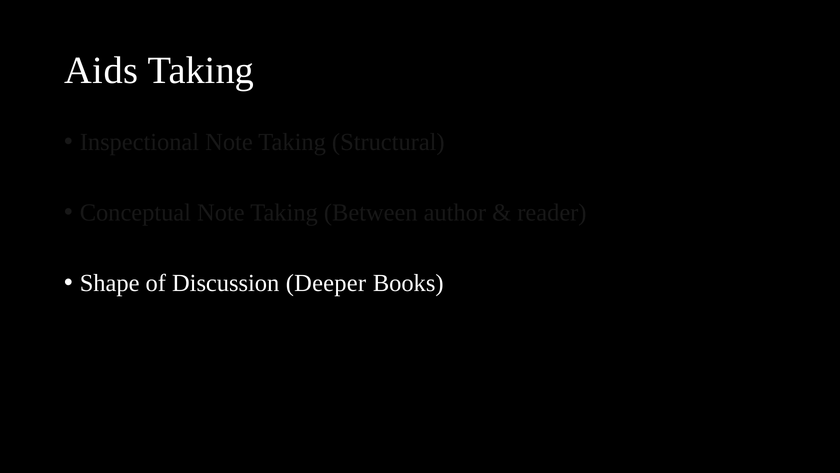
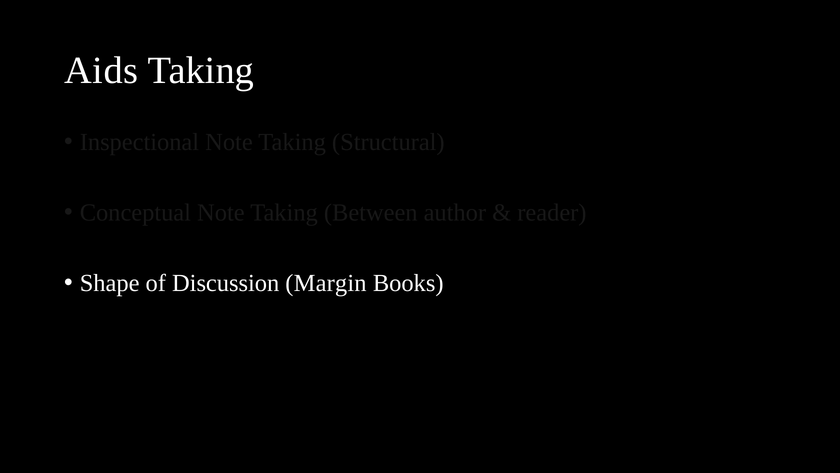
Deeper: Deeper -> Margin (326, 283)
